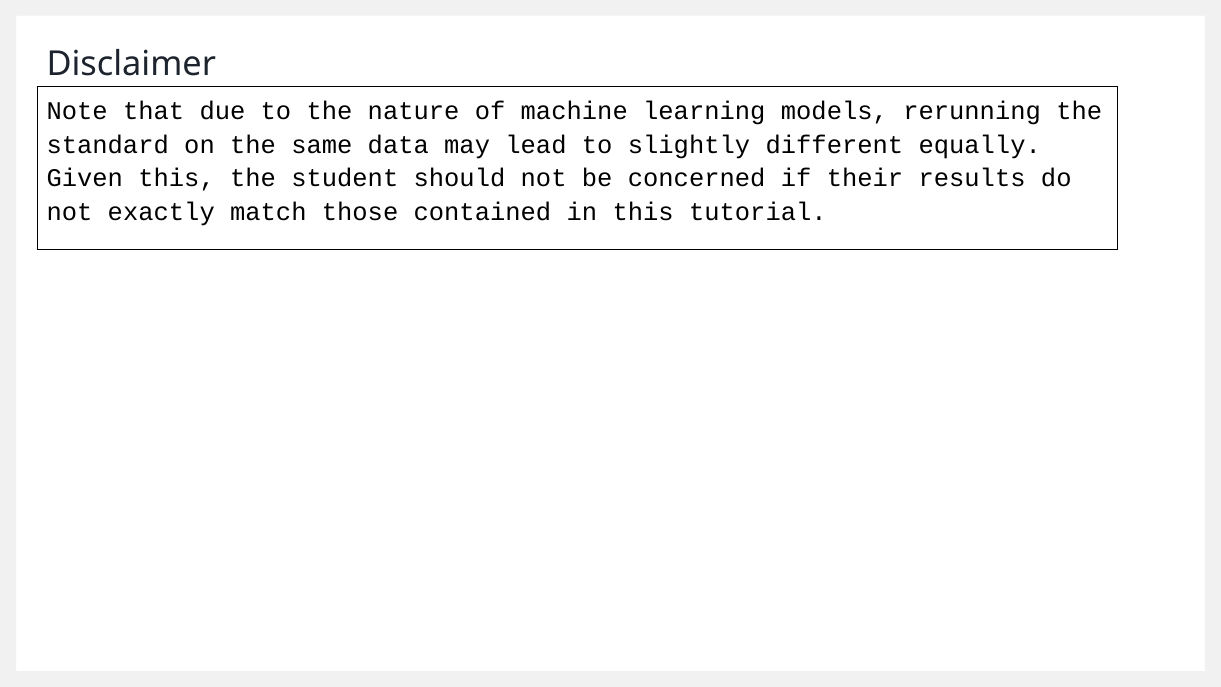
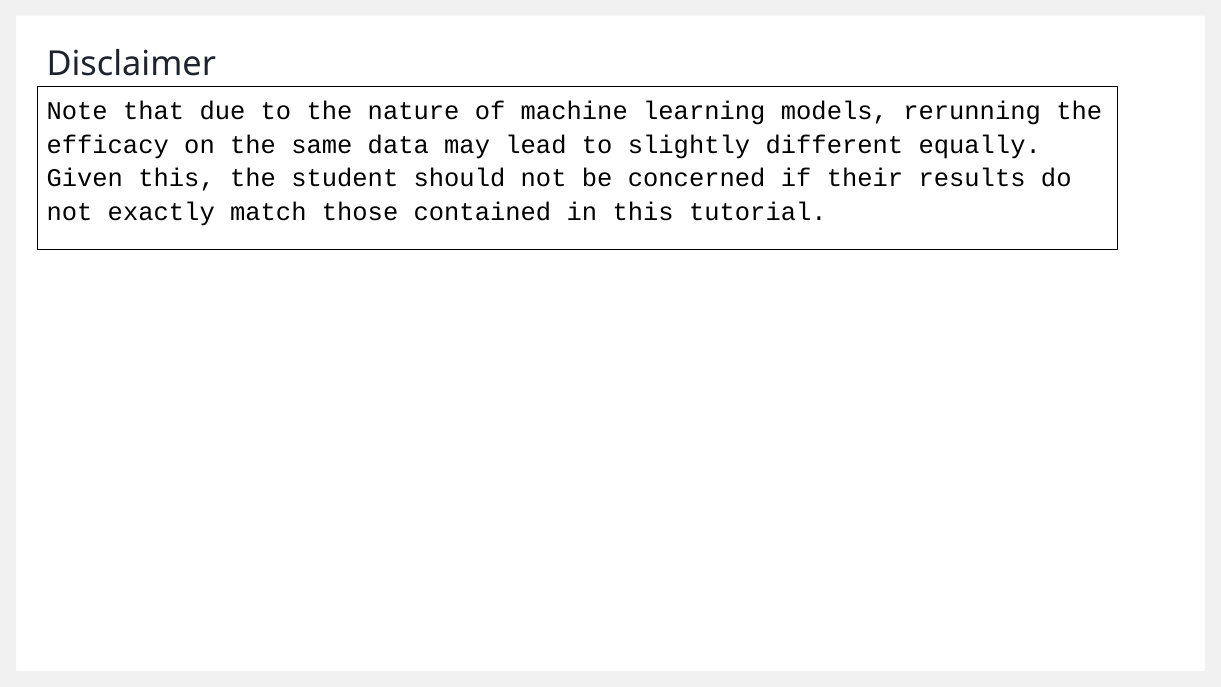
standard: standard -> efficacy (108, 145)
